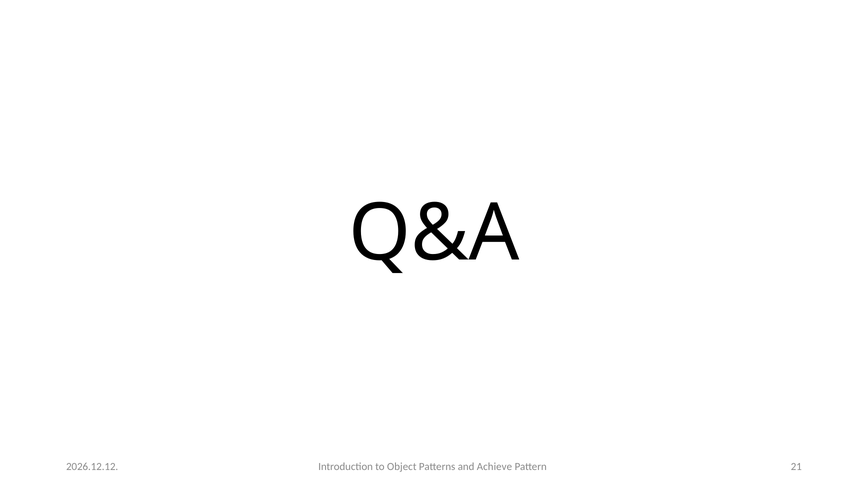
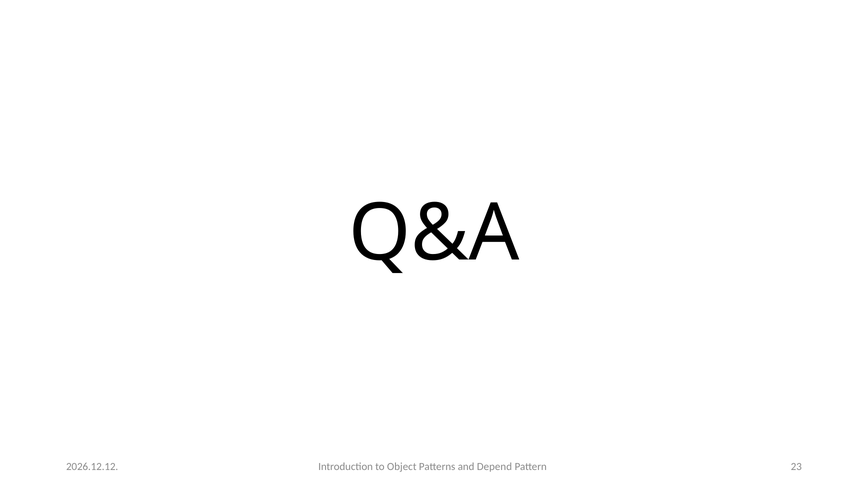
Achieve: Achieve -> Depend (494, 466)
21: 21 -> 23 (796, 466)
